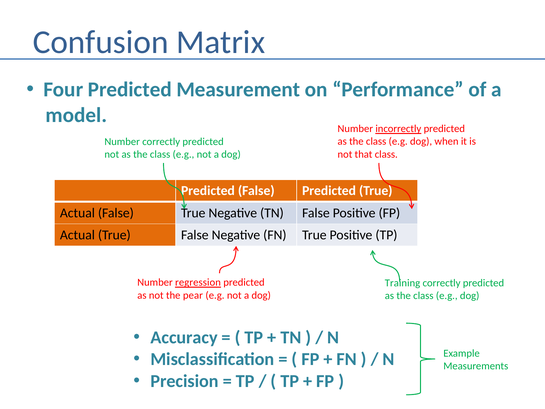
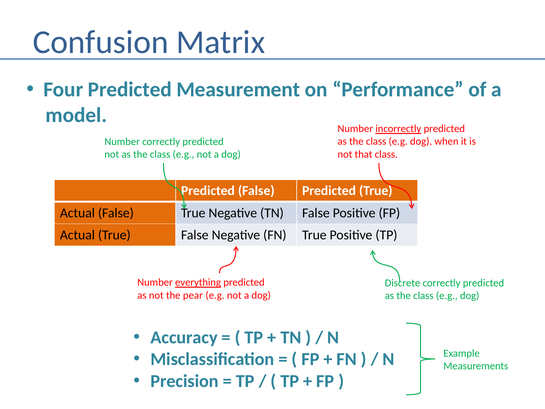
regression: regression -> everything (198, 282)
Training: Training -> Discrete (403, 283)
